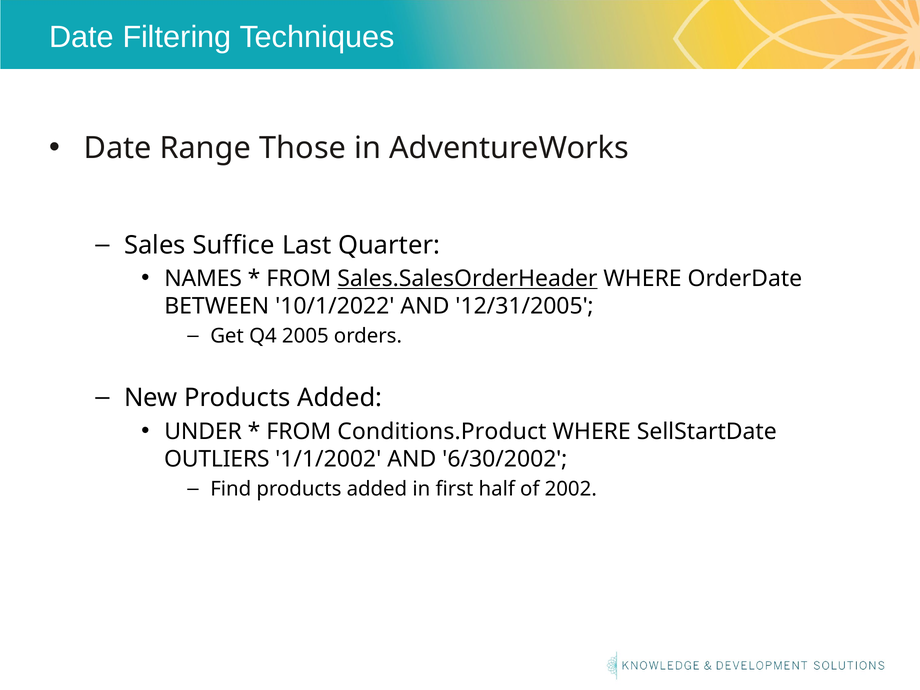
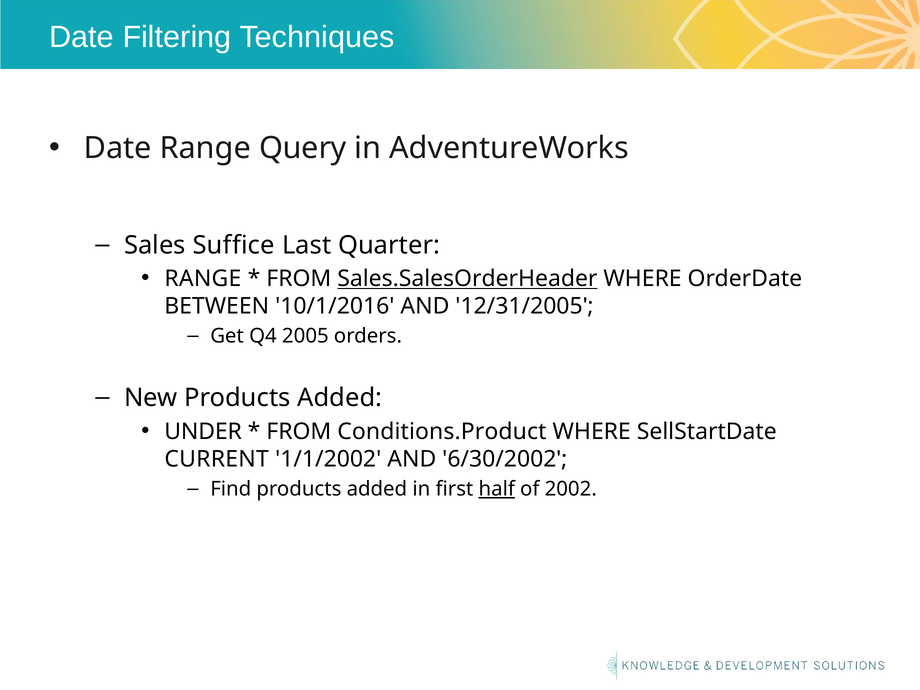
Those: Those -> Query (303, 148)
NAMES: NAMES -> RANGE (203, 279)
10/1/2022: 10/1/2022 -> 10/1/2016 (335, 306)
OUTLIERS: OUTLIERS -> CURRENT (217, 459)
half underline: none -> present (497, 489)
